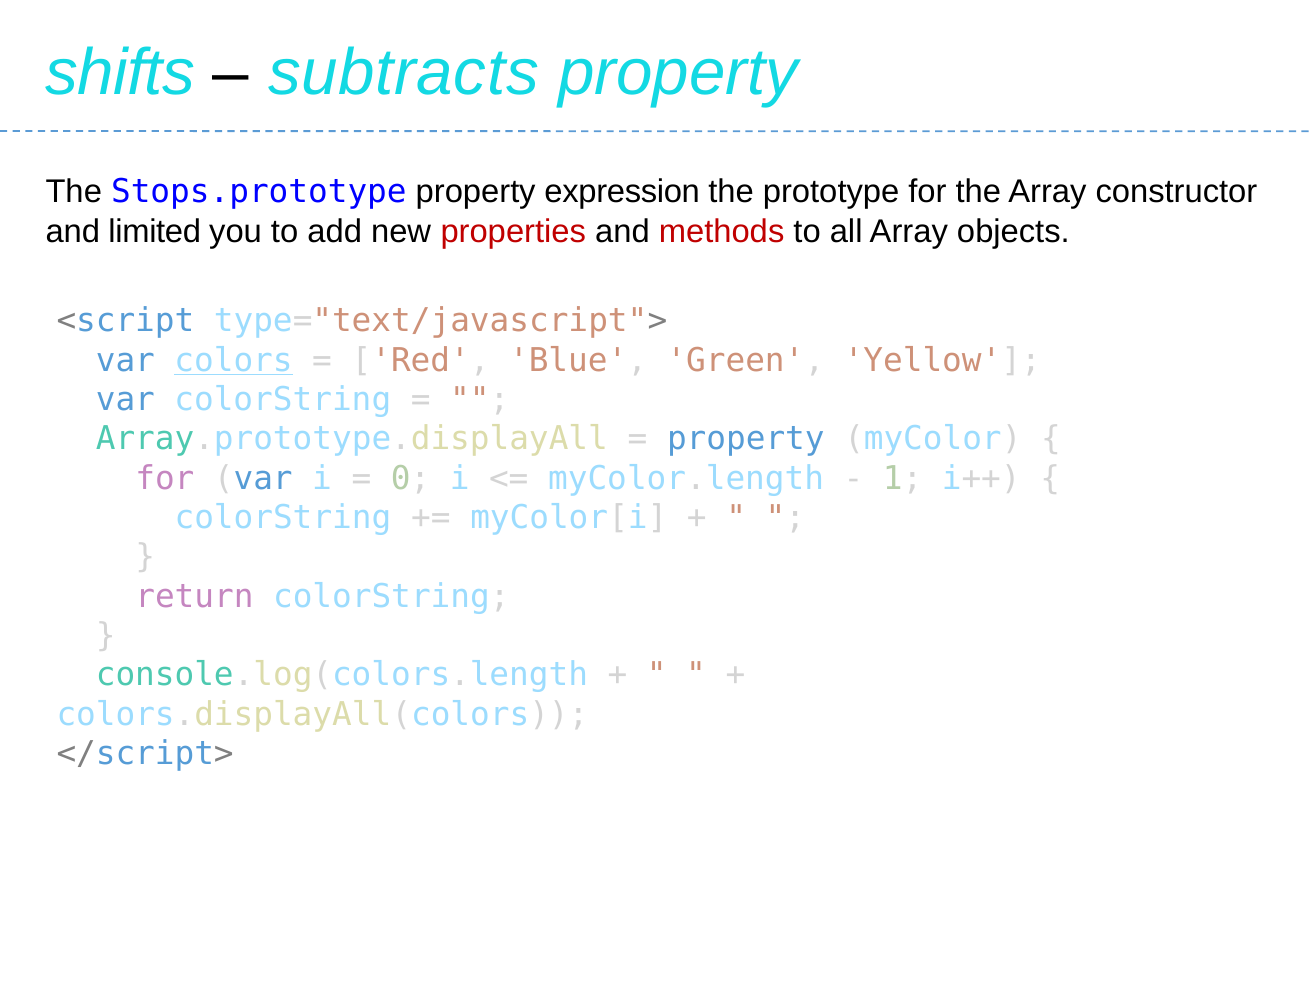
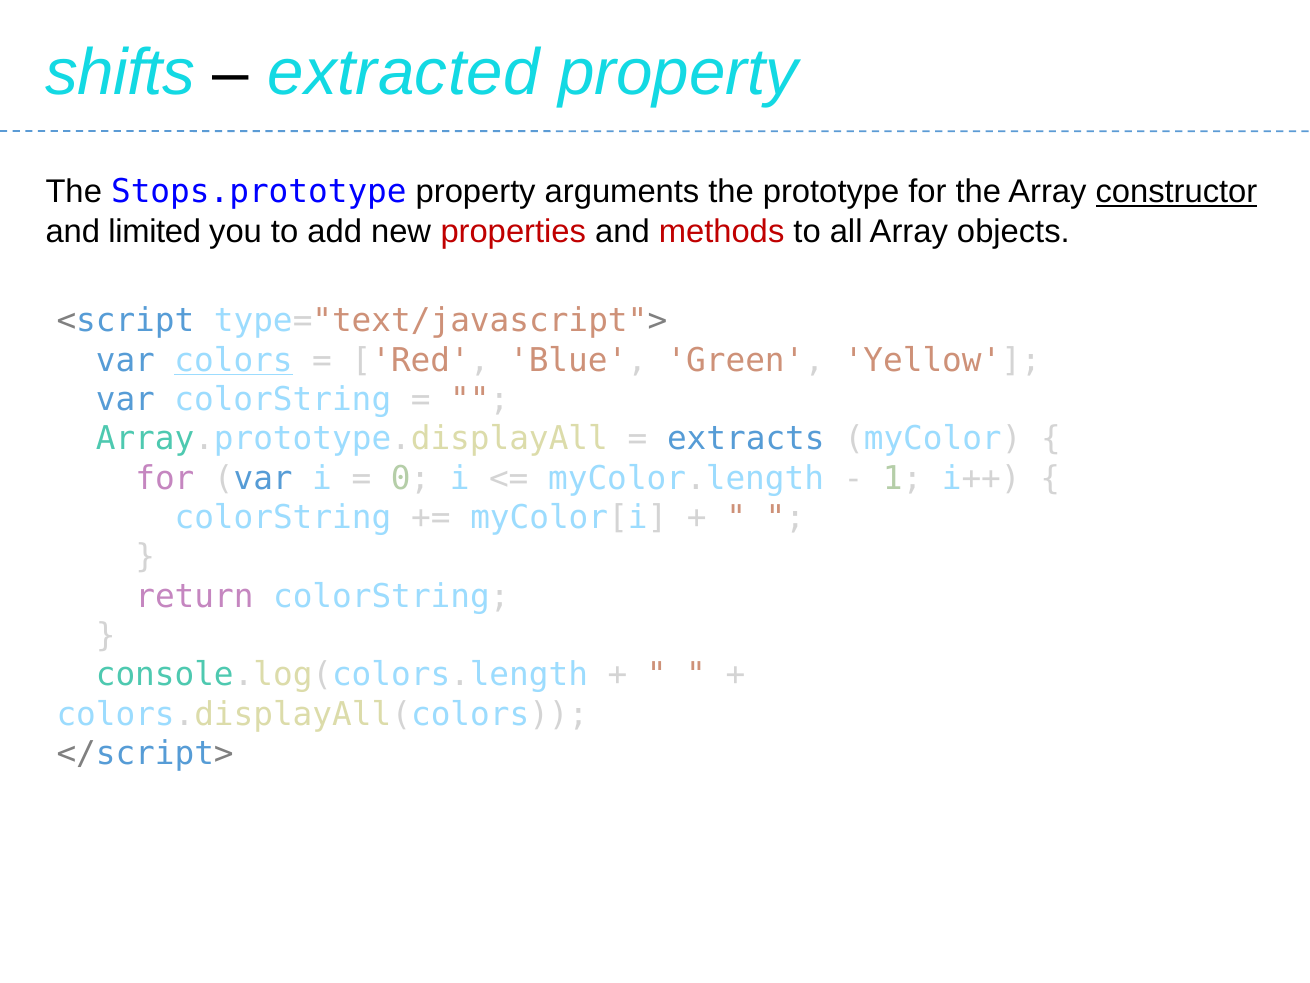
subtracts: subtracts -> extracted (404, 73)
expression: expression -> arguments (622, 192)
constructor underline: none -> present (1176, 192)
property: property -> extracts (746, 439)
